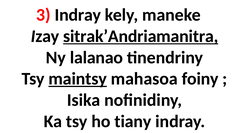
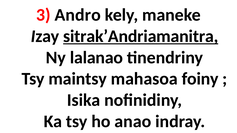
3 Indray: Indray -> Andro (78, 15)
maintsy underline: present -> none (78, 79)
tiany: tiany -> anao (133, 122)
